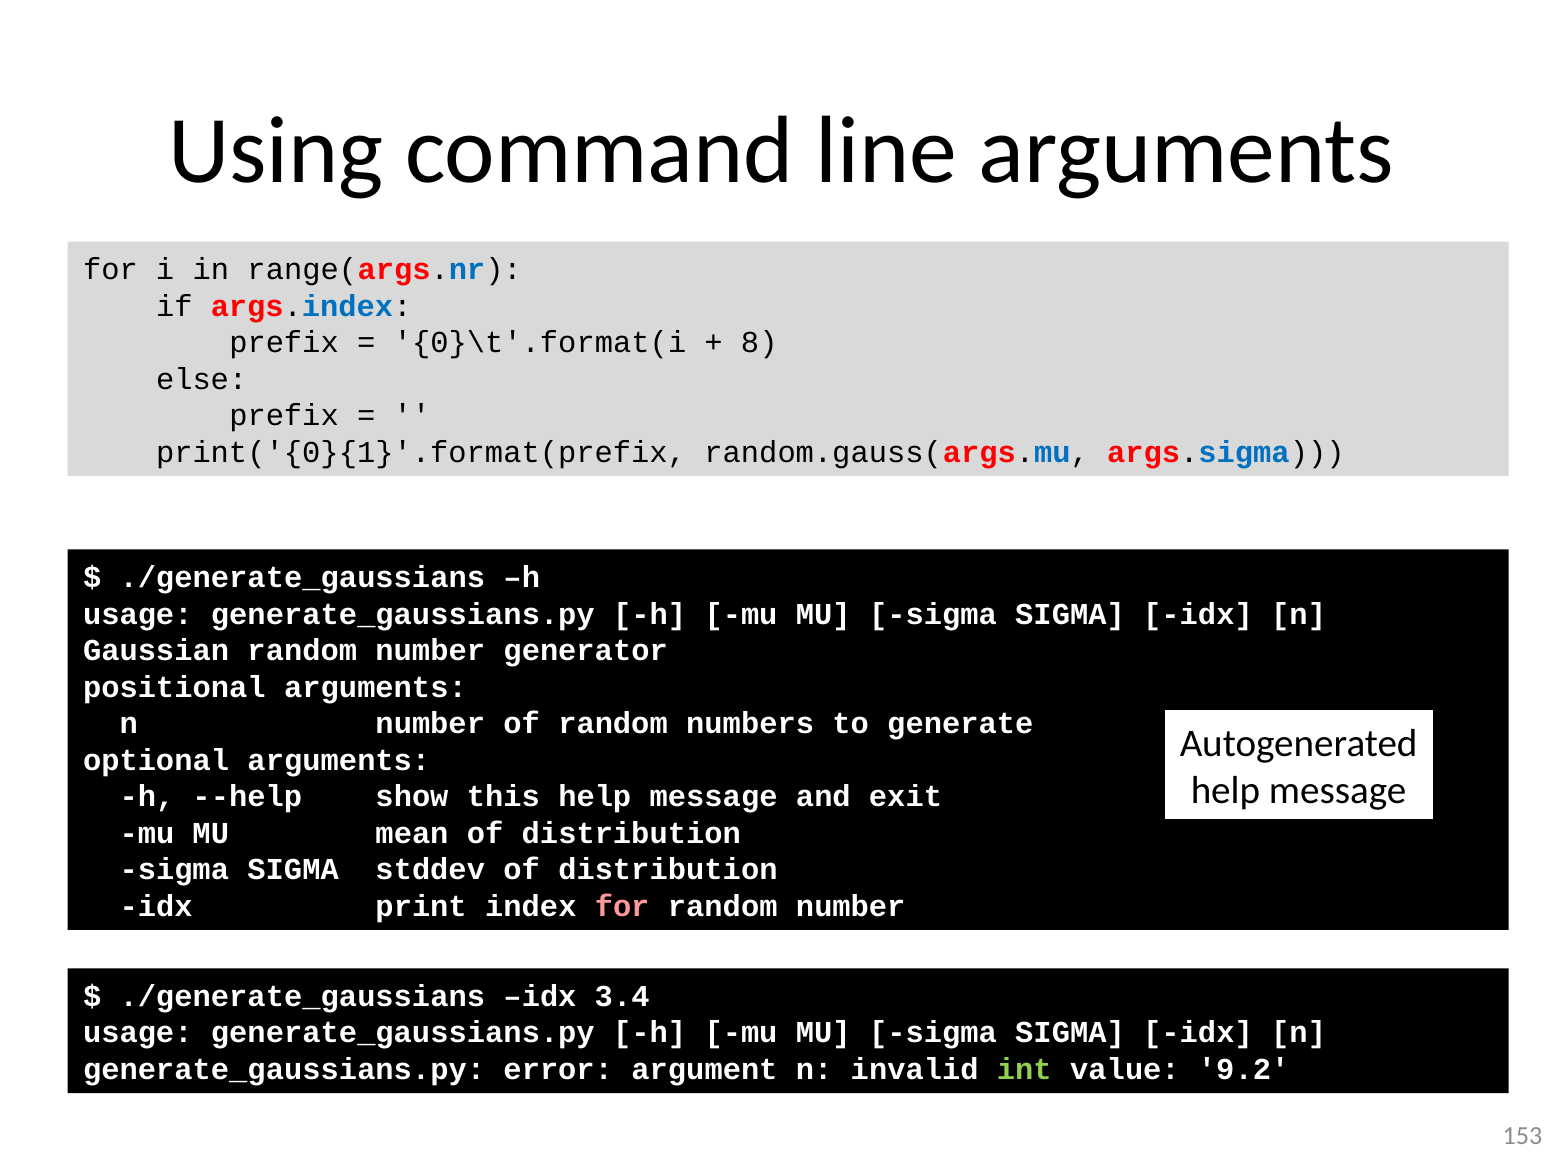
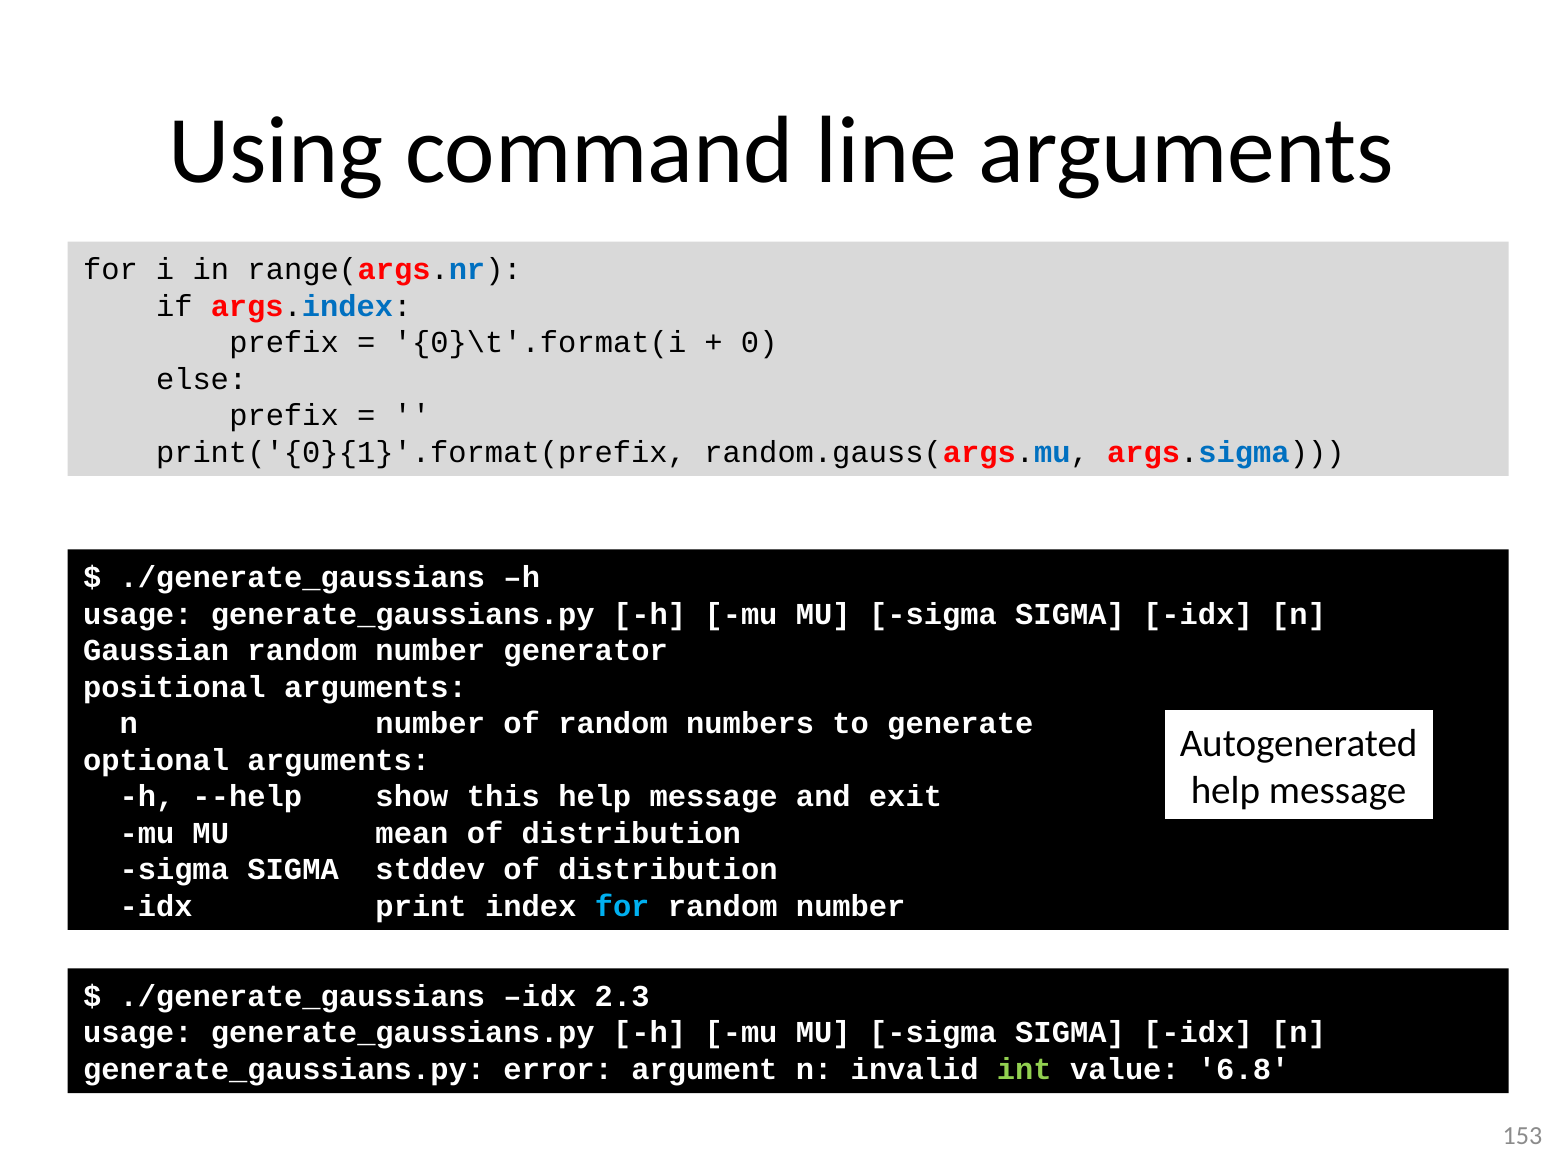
8: 8 -> 0 (759, 343)
for colour: pink -> light blue (622, 906)
3.4: 3.4 -> 2.3 (622, 996)
9.2: 9.2 -> 6.8 (1244, 1069)
